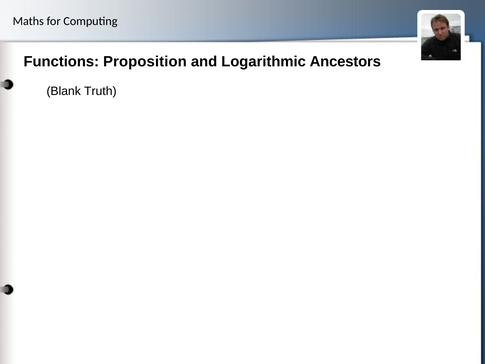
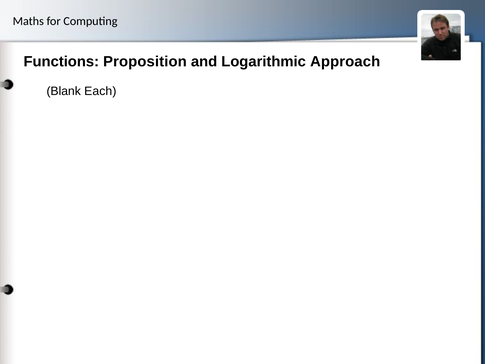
Ancestors: Ancestors -> Approach (345, 62)
Truth: Truth -> Each (100, 91)
